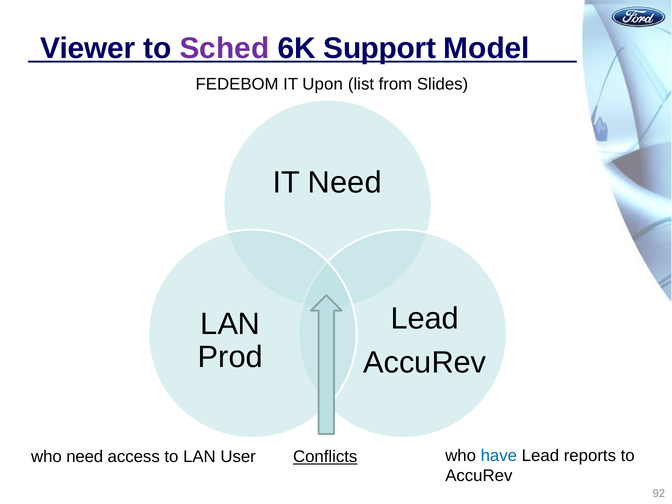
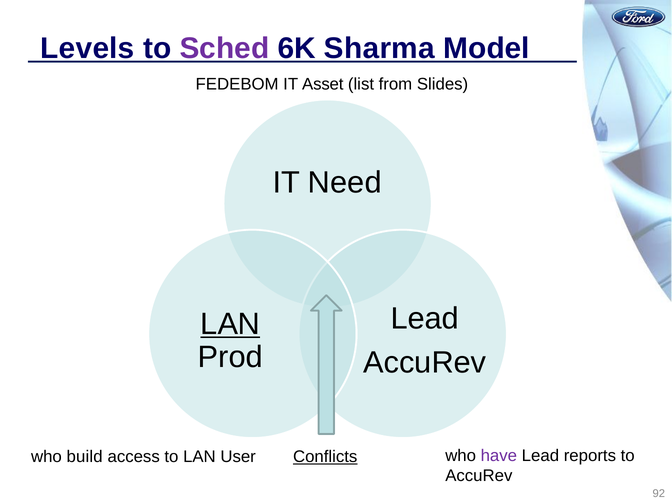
Viewer: Viewer -> Levels (87, 49)
Support: Support -> Sharma (379, 49)
Upon: Upon -> Asset (323, 84)
LAN underline: none -> present (230, 324)
have colour: blue -> purple (499, 456)
who need: need -> build (85, 457)
